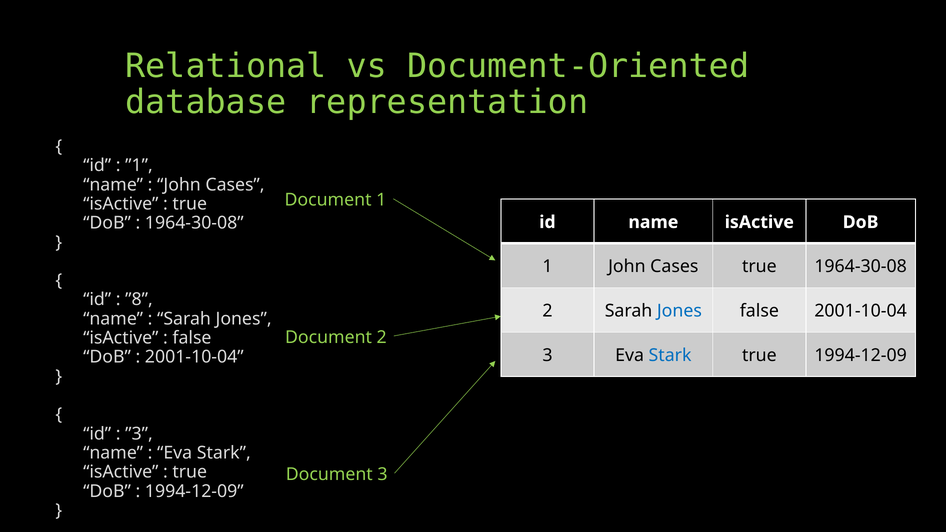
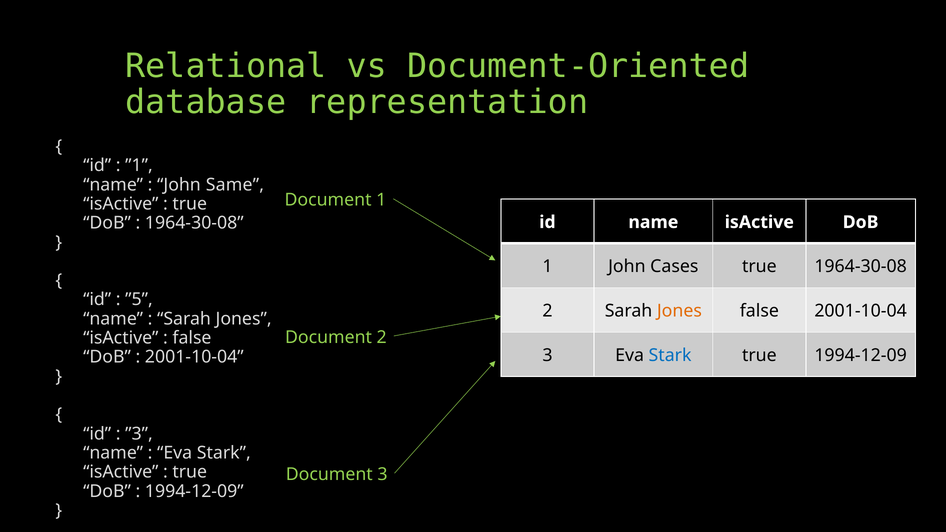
Cases: Cases -> Same (235, 185)
”8: ”8 -> ”5 (139, 300)
Jones colour: blue -> orange (679, 311)
